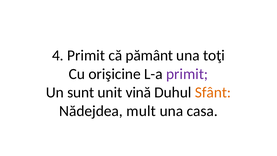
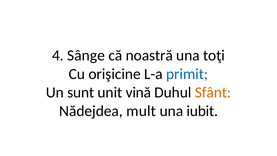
4 Primit: Primit -> Sânge (86, 55)
pământ: pământ -> noastră (149, 55)
primit colour: purple -> blue (187, 74)
casa: casa -> iubit (202, 111)
